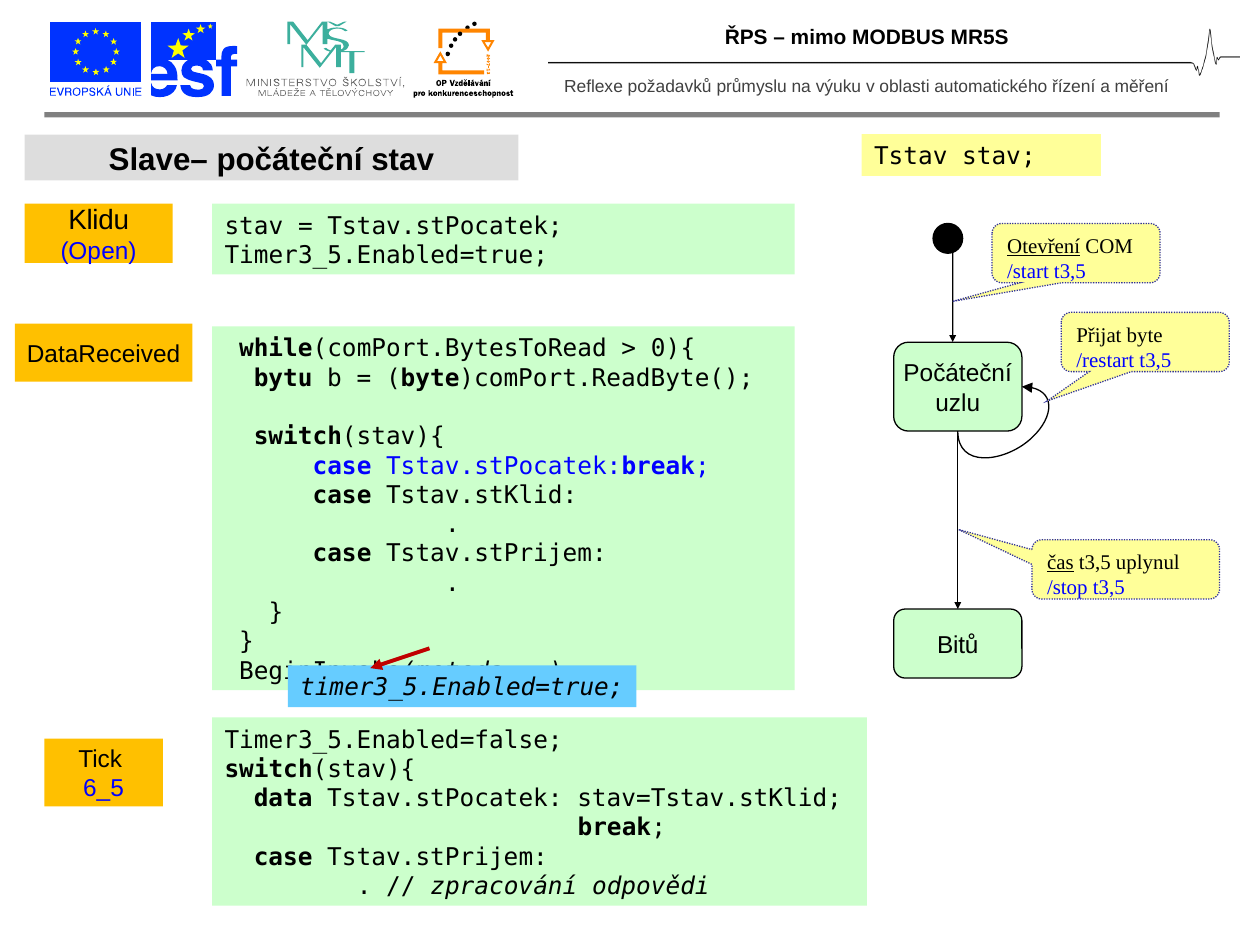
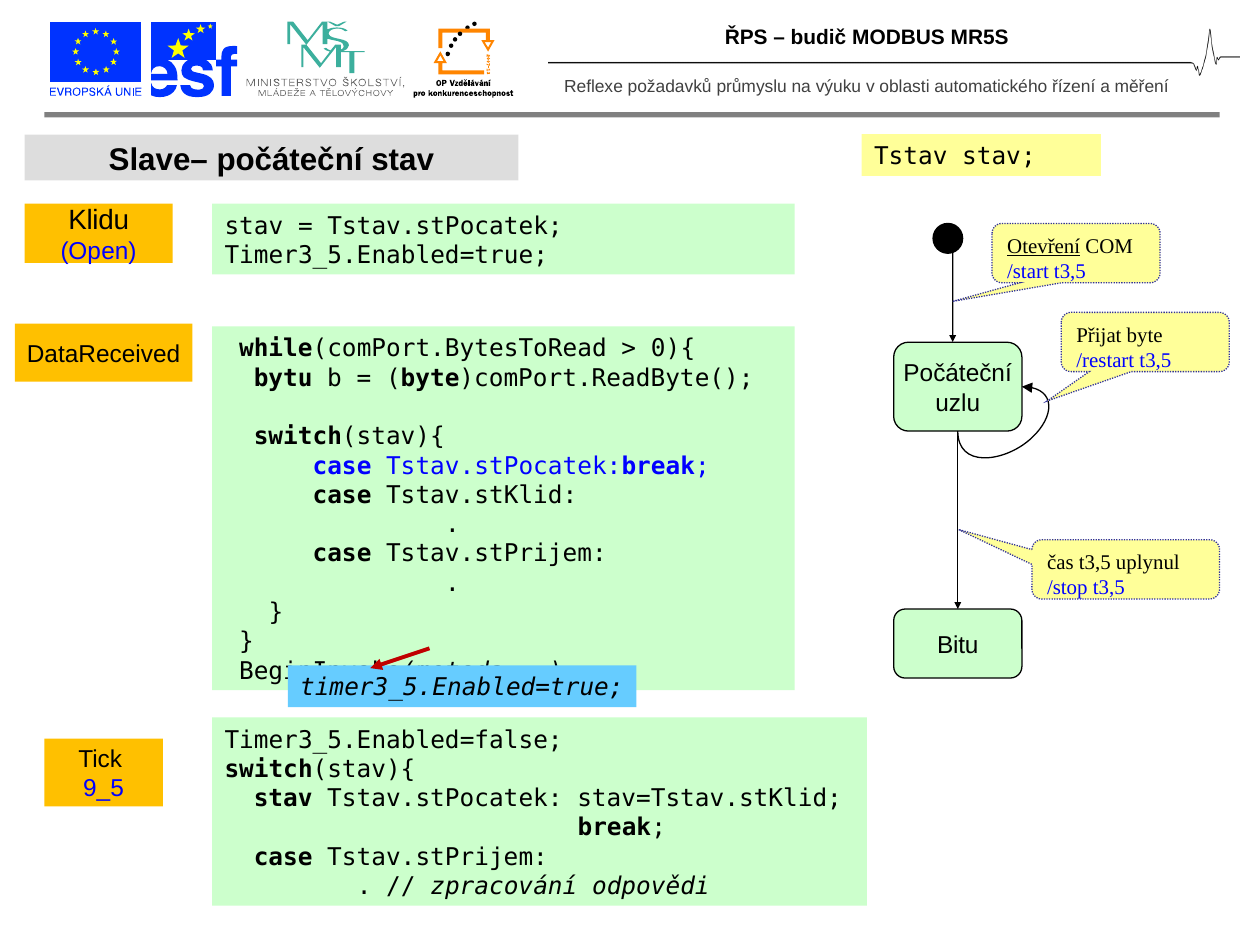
mimo: mimo -> budič (819, 37)
čas underline: present -> none (1060, 562)
Bitů: Bitů -> Bitu (958, 645)
6_5: 6_5 -> 9_5 (104, 788)
data: data -> stav (283, 798)
